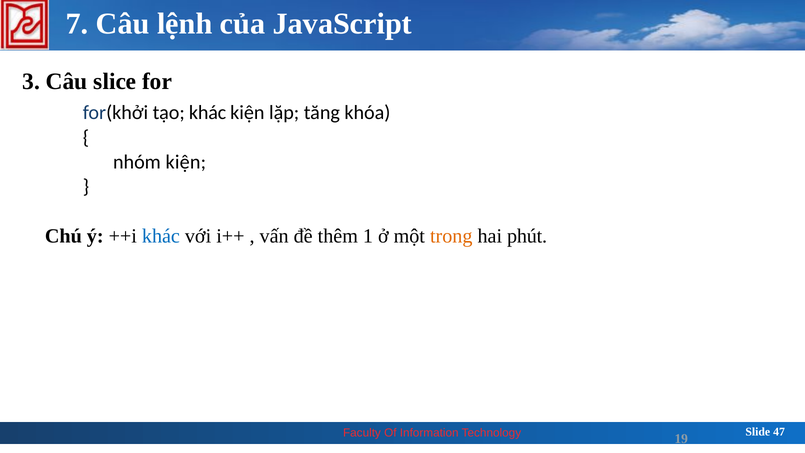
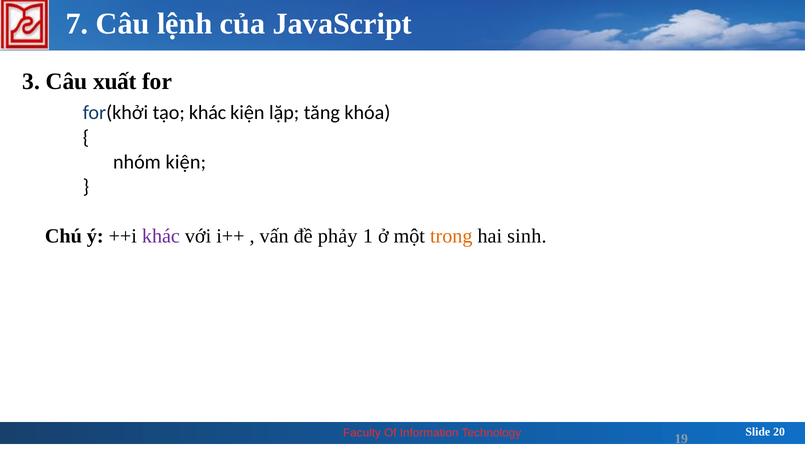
slice: slice -> xuất (115, 82)
khác colour: blue -> purple (161, 236)
thêm: thêm -> phảy (338, 236)
phút: phút -> sinh (527, 236)
47: 47 -> 20 (779, 432)
